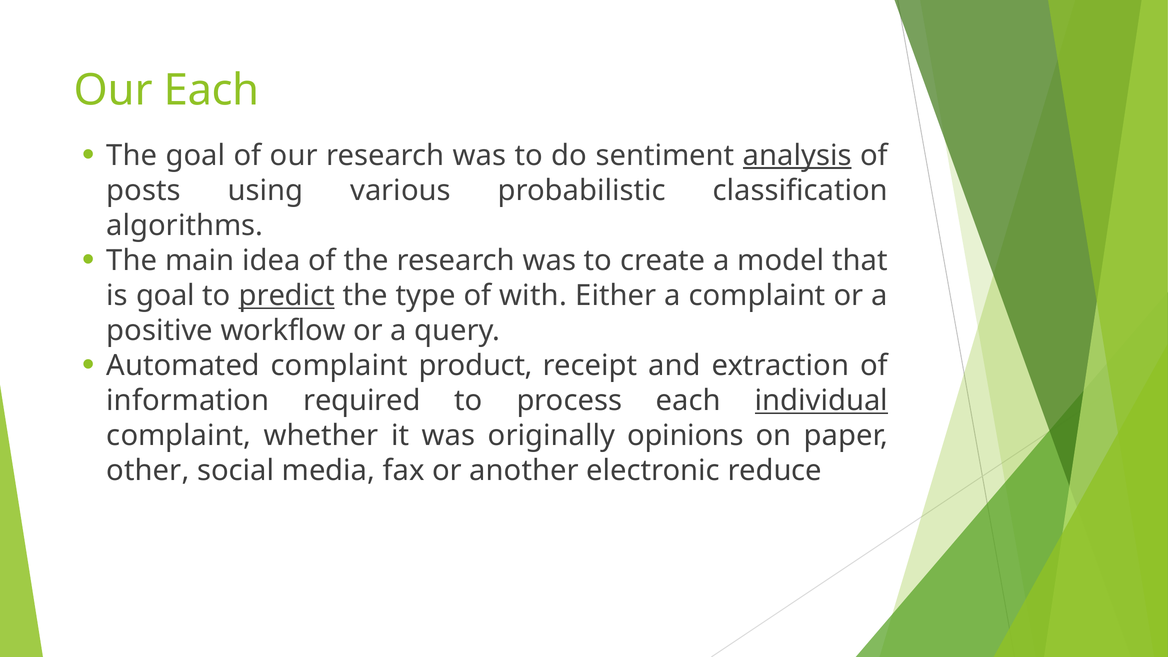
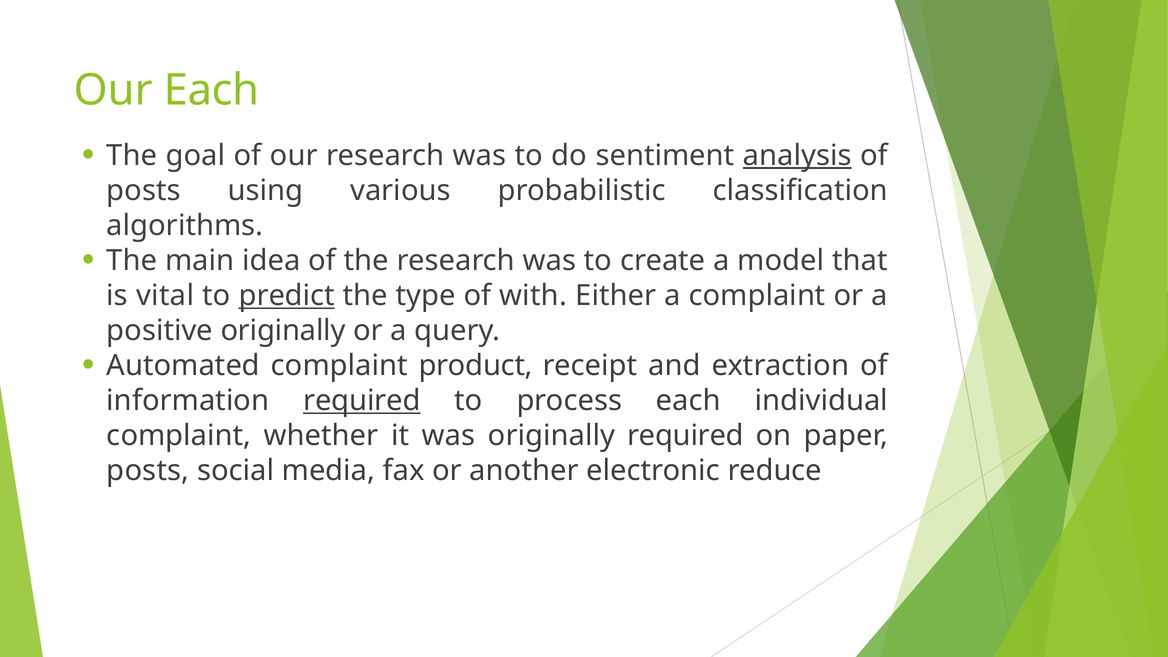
is goal: goal -> vital (165, 296)
positive workflow: workflow -> originally (283, 331)
required underline: none -> present (362, 401)
individual underline: present -> none (821, 401)
originally opinions: opinions -> required (685, 436)
other: other -> posts (148, 471)
